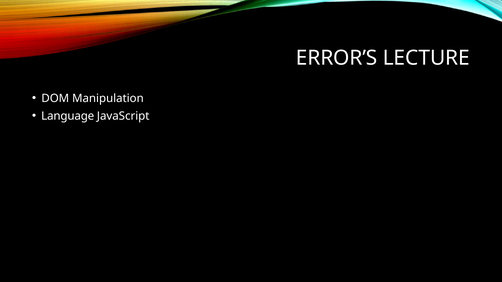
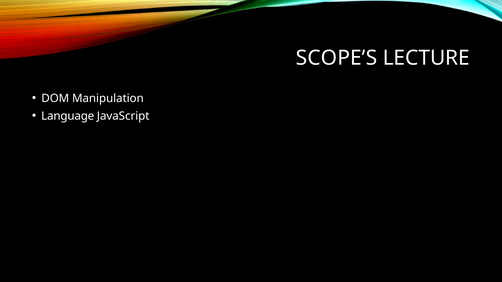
ERROR’S: ERROR’S -> SCOPE’S (337, 58)
